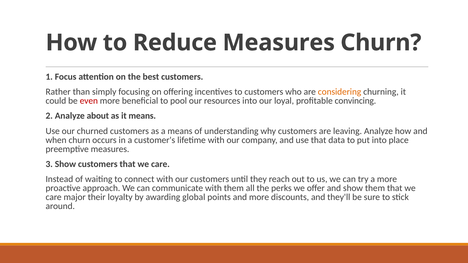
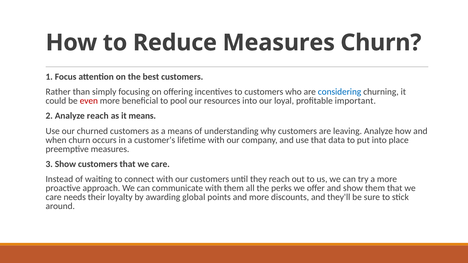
considering colour: orange -> blue (340, 92)
convincing: convincing -> important (355, 101)
Analyze about: about -> reach (98, 116)
major: major -> needs (75, 197)
